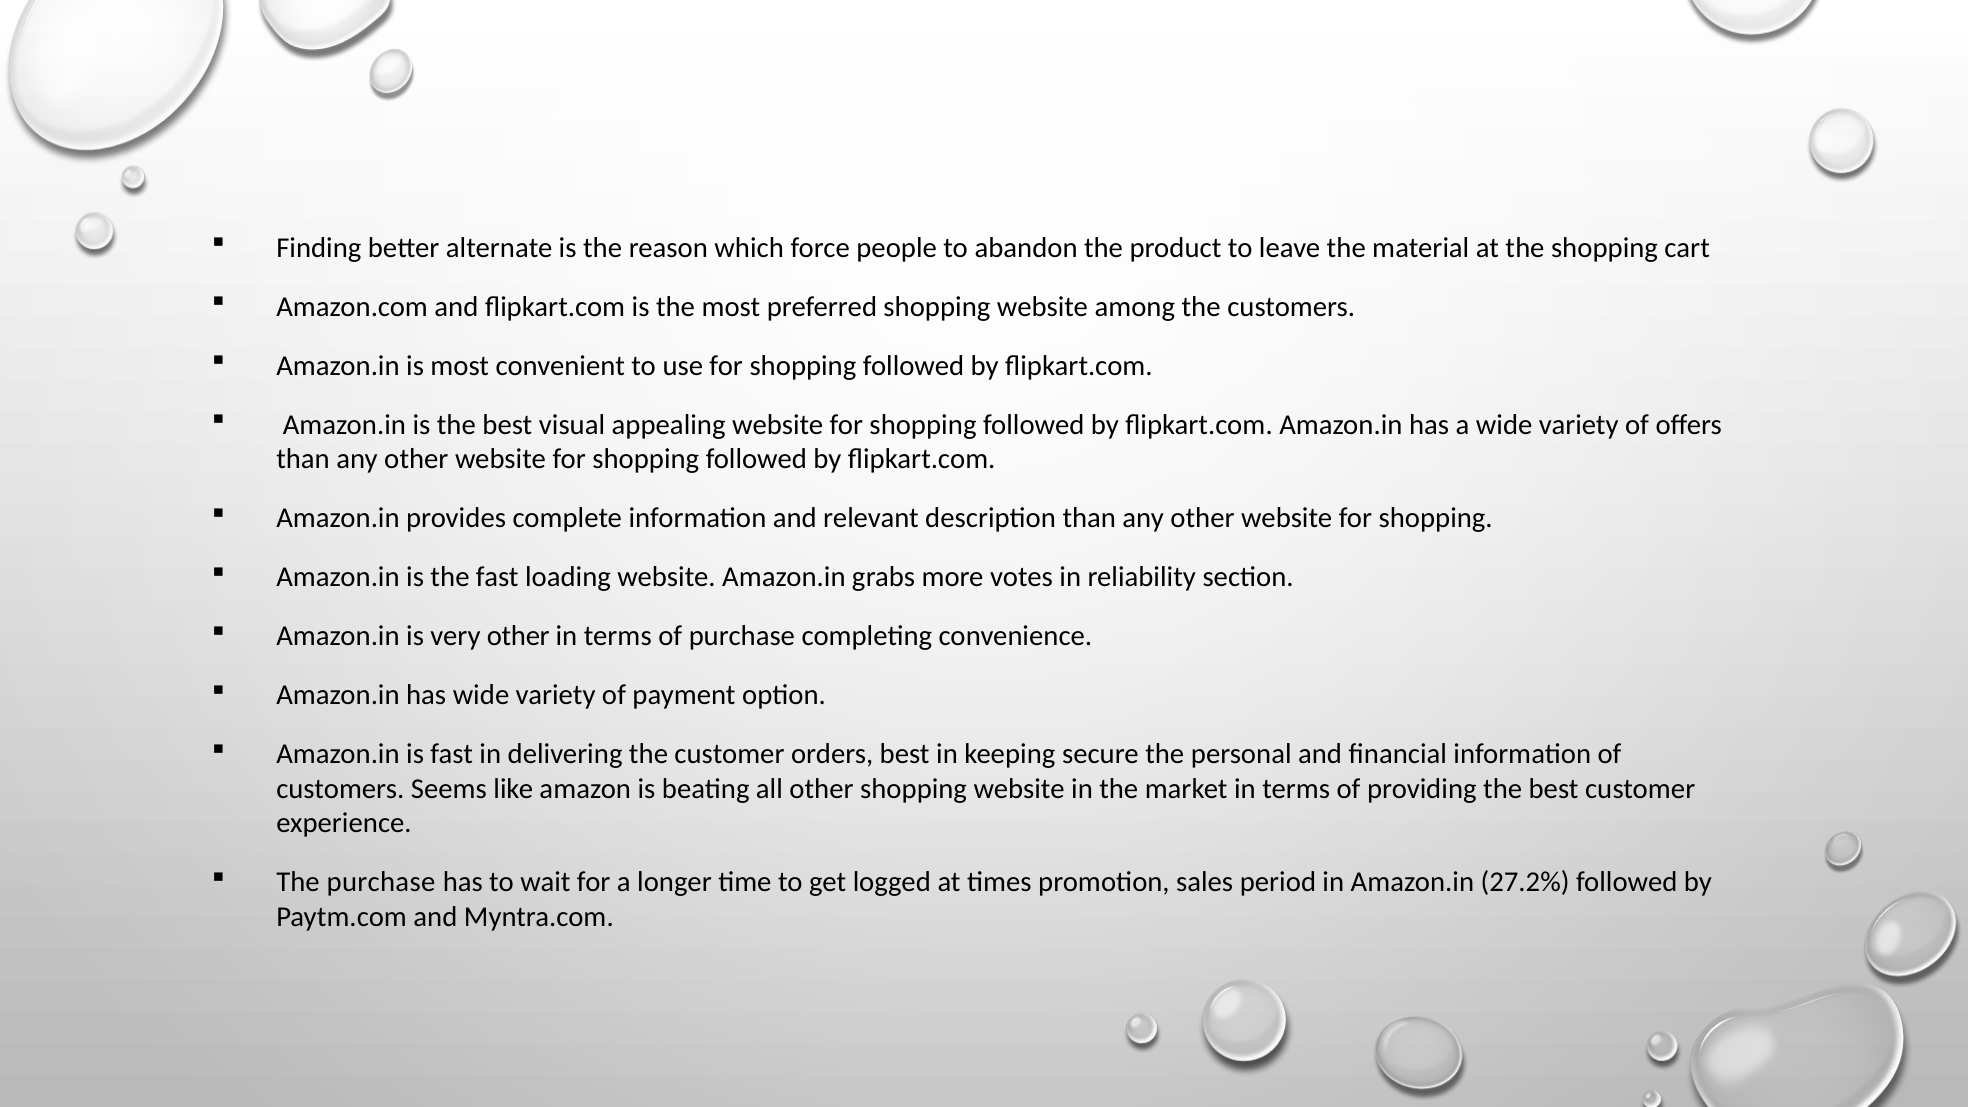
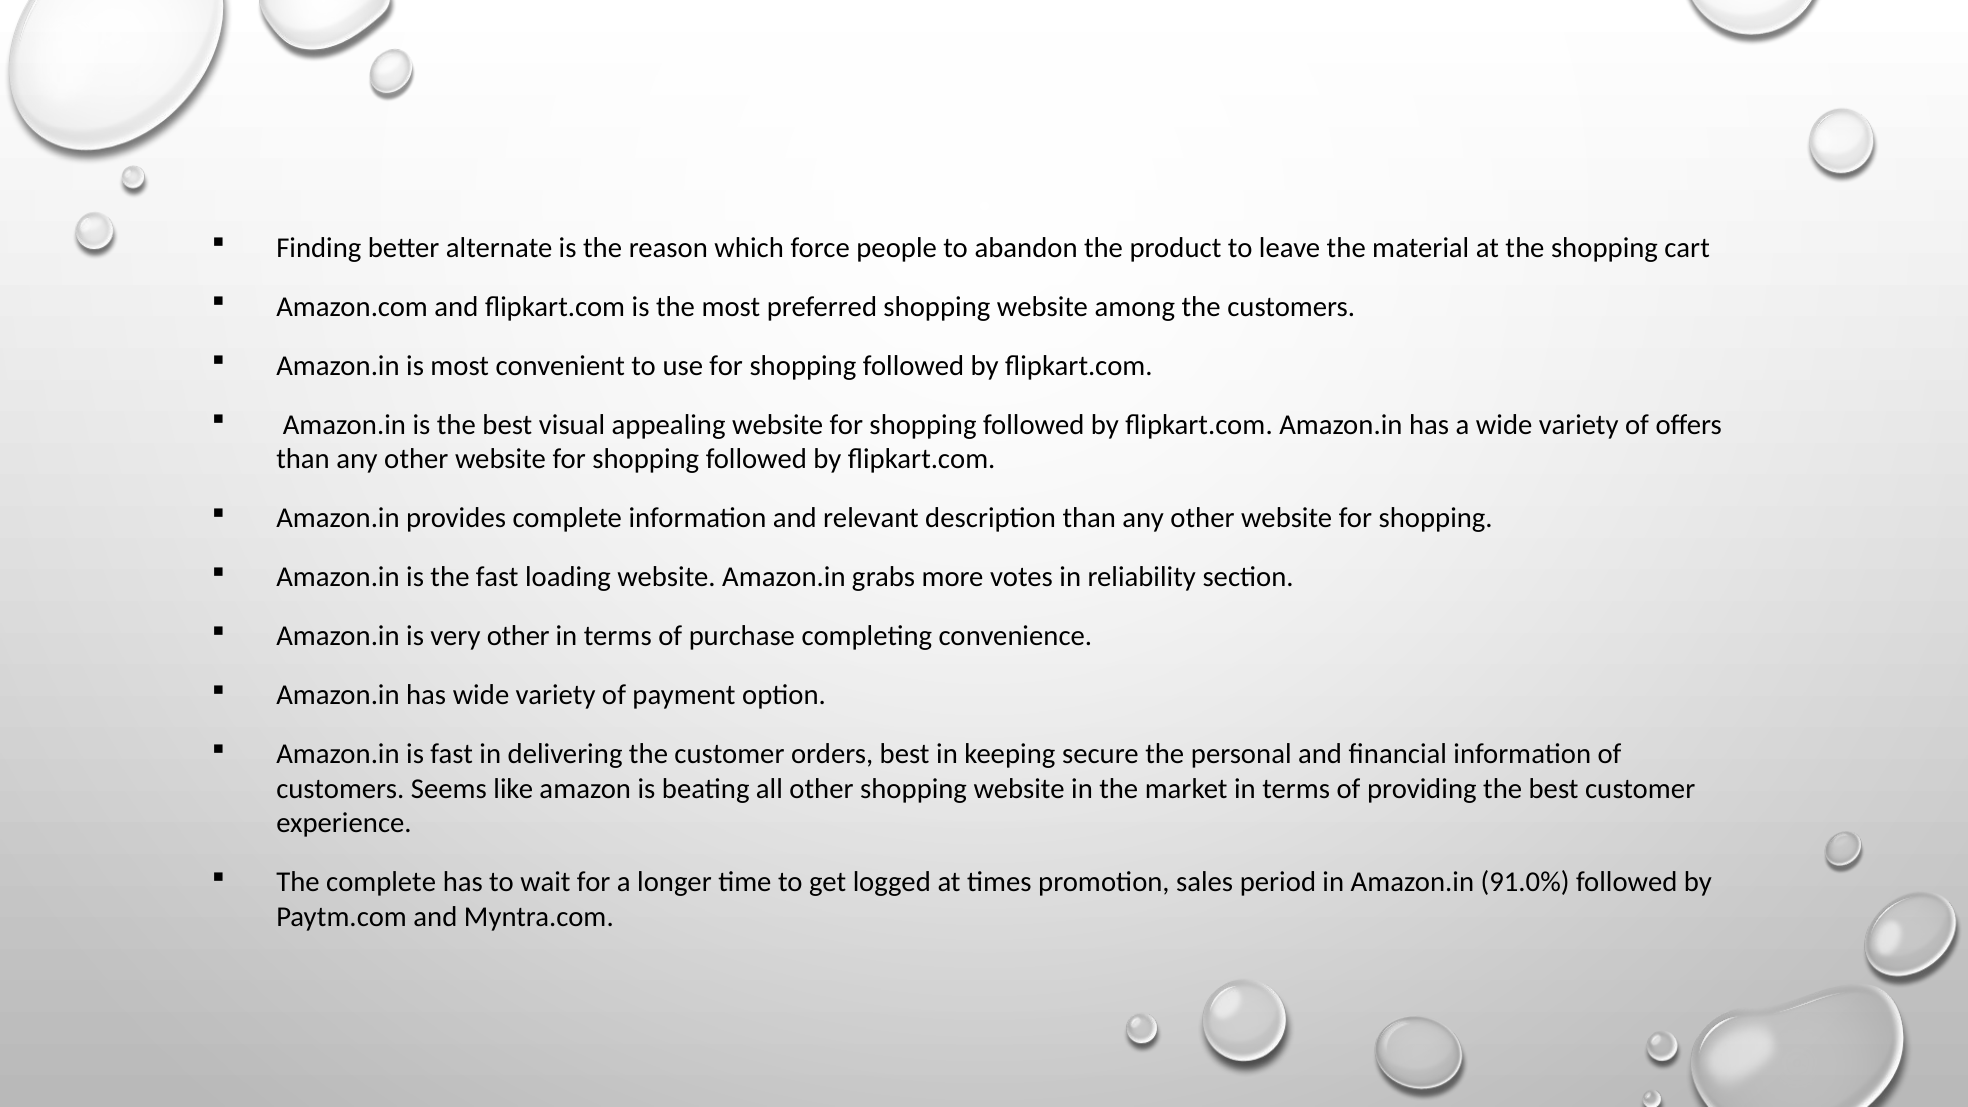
The purchase: purchase -> complete (381, 882)
27.2%: 27.2% -> 91.0% (1525, 882)
